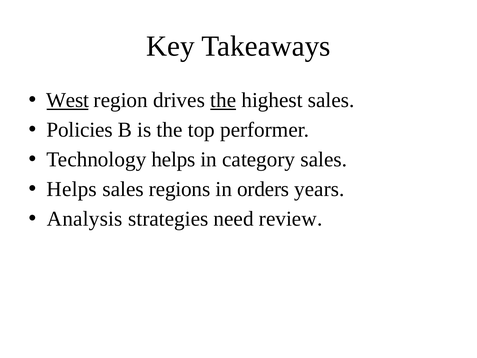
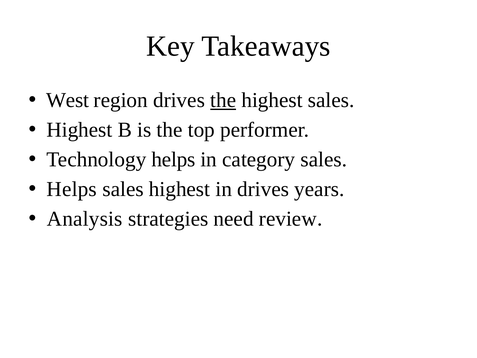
West underline: present -> none (68, 100)
Policies: Policies -> Highest (79, 130)
sales regions: regions -> highest (180, 189)
in orders: orders -> drives (263, 189)
